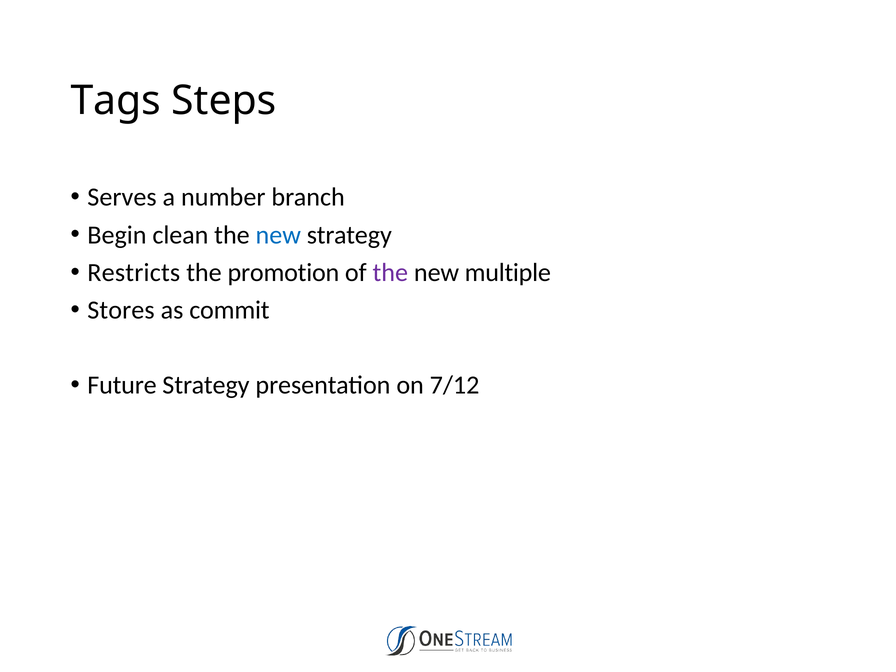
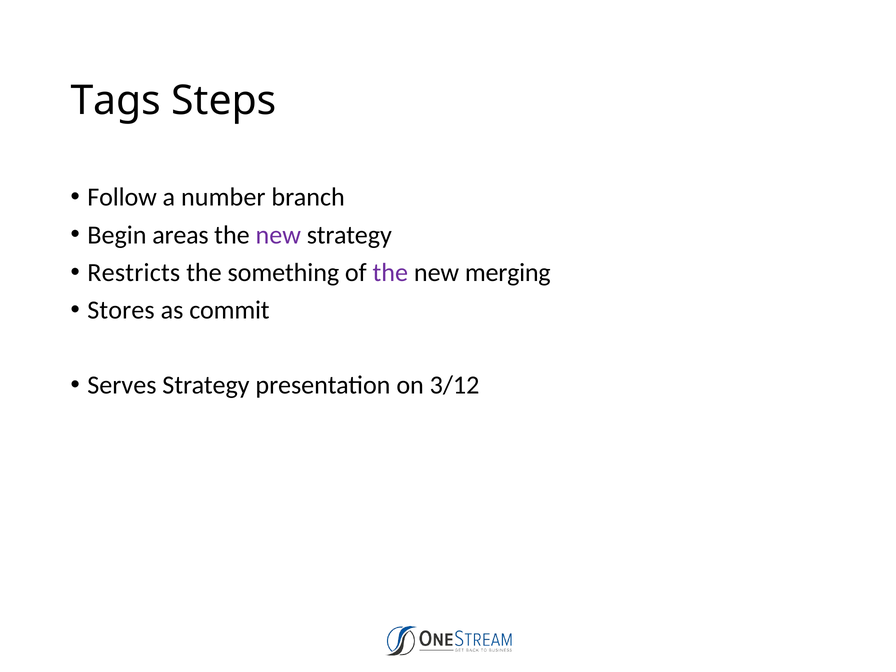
Serves: Serves -> Follow (122, 197)
clean: clean -> areas (181, 235)
new colour: blue -> purple (278, 235)
promotion: promotion -> something (283, 272)
multiple: multiple -> merging (508, 272)
Future: Future -> Serves (122, 385)
7/12: 7/12 -> 3/12 (455, 385)
